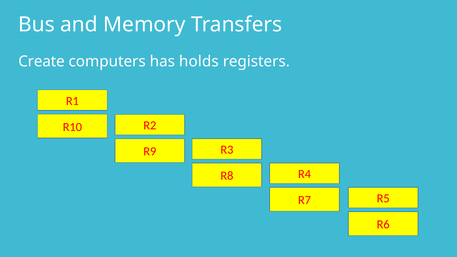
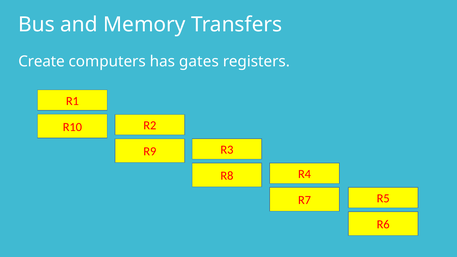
holds: holds -> gates (199, 61)
